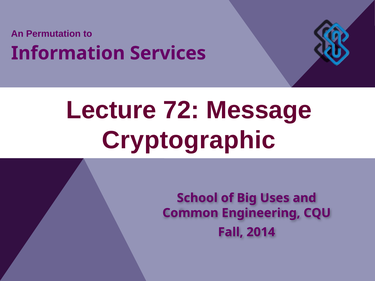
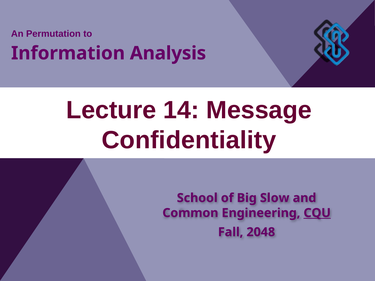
Services: Services -> Analysis (168, 53)
72: 72 -> 14 (181, 110)
Cryptographic: Cryptographic -> Confidentiality (189, 140)
Uses: Uses -> Slow (275, 198)
CQU underline: none -> present (317, 213)
2014: 2014 -> 2048 (261, 232)
